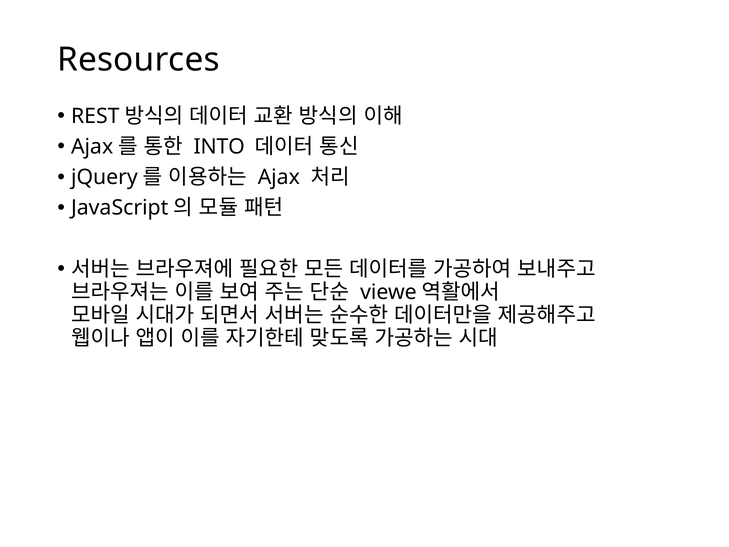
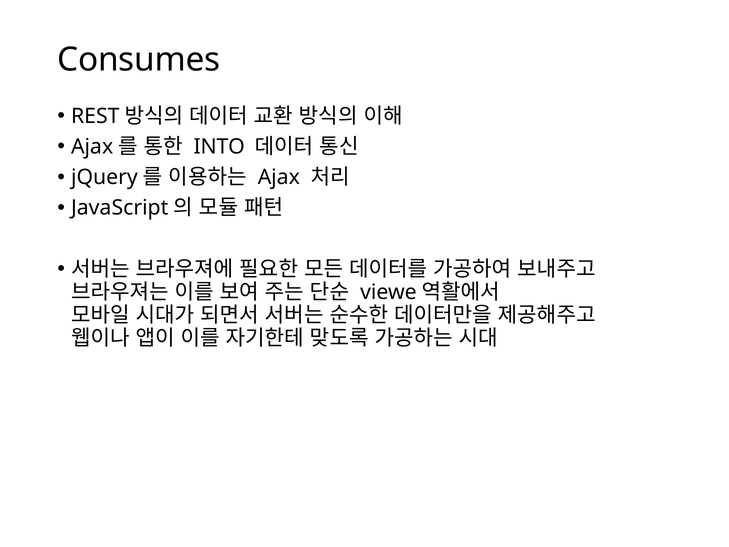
Resources: Resources -> Consumes (139, 60)
